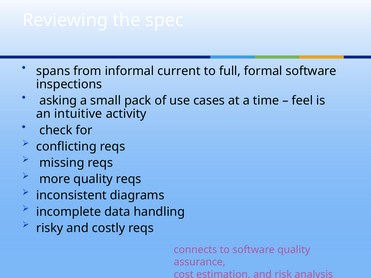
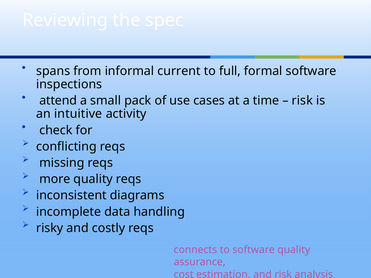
asking: asking -> attend (58, 101)
feel: feel -> risk (302, 101)
